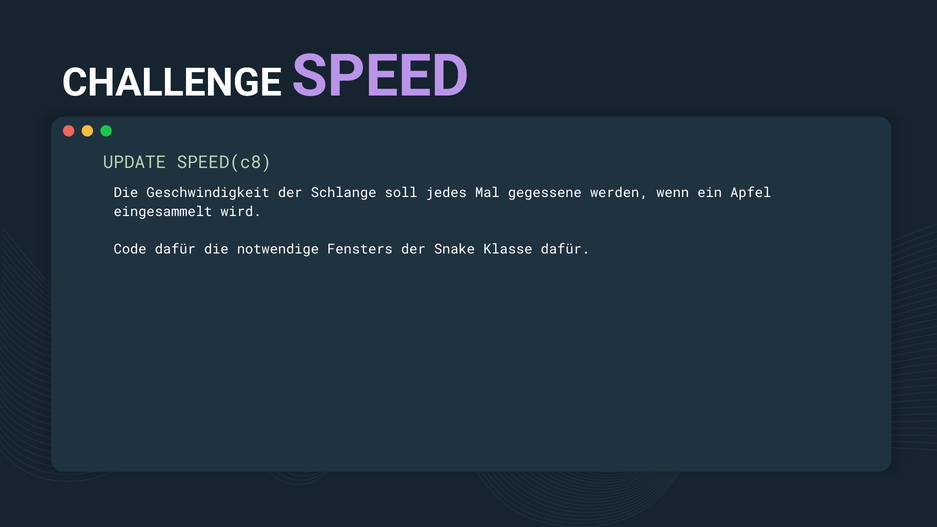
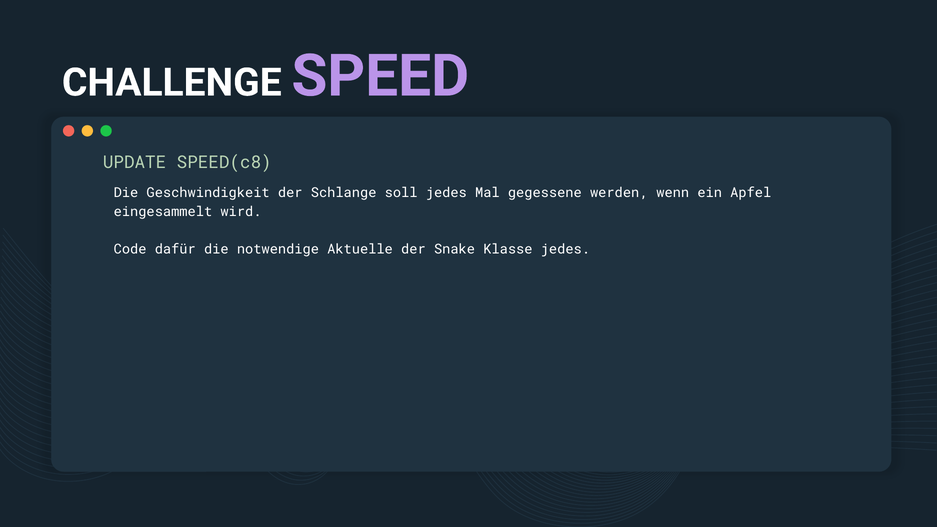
Fensters: Fensters -> Aktuelle (360, 250)
Klasse dafür: dafür -> jedes (565, 250)
